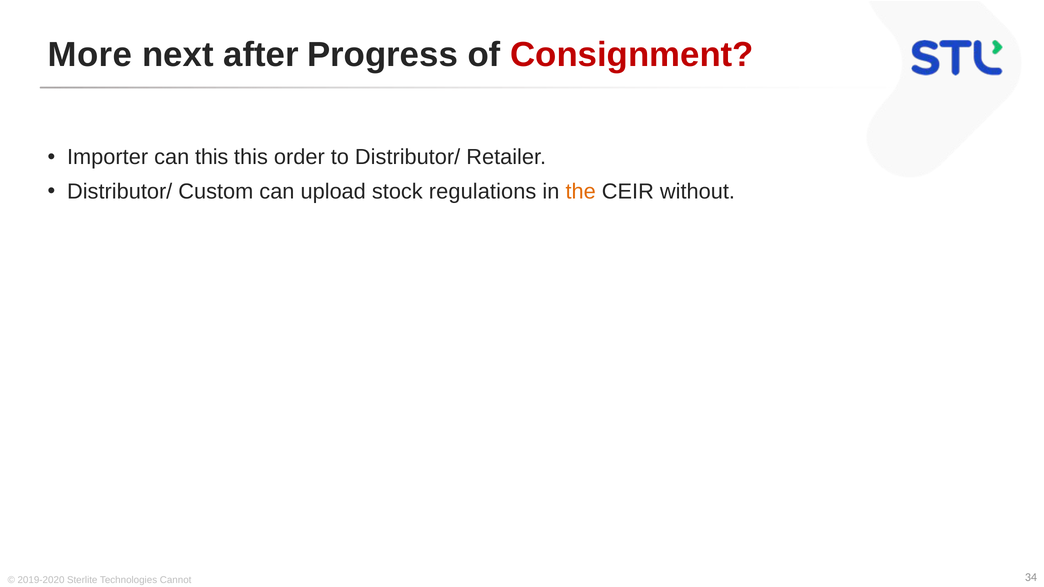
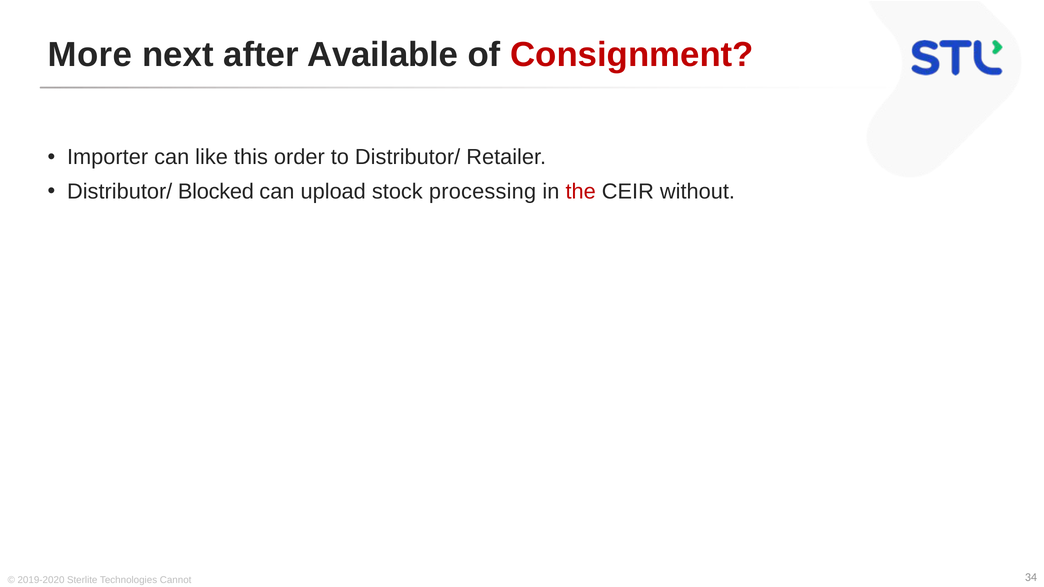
Progress: Progress -> Available (383, 55)
can this: this -> like (212, 157)
Custom: Custom -> Blocked (216, 192)
regulations: regulations -> processing (483, 192)
the colour: orange -> red (581, 192)
